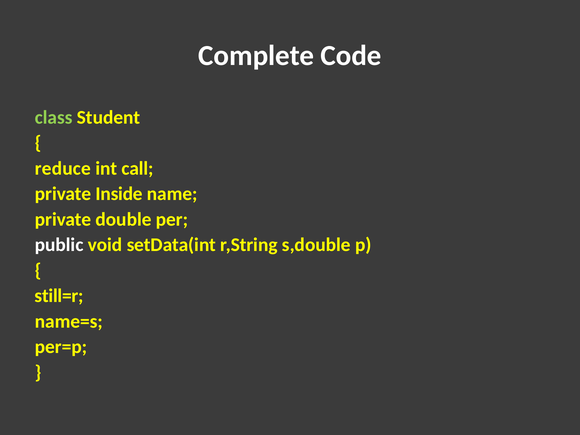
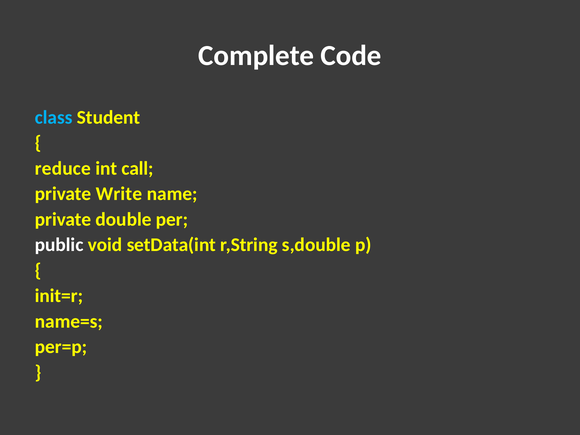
class colour: light green -> light blue (54, 117)
Inside: Inside -> Write (119, 194)
still=r: still=r -> init=r (59, 296)
